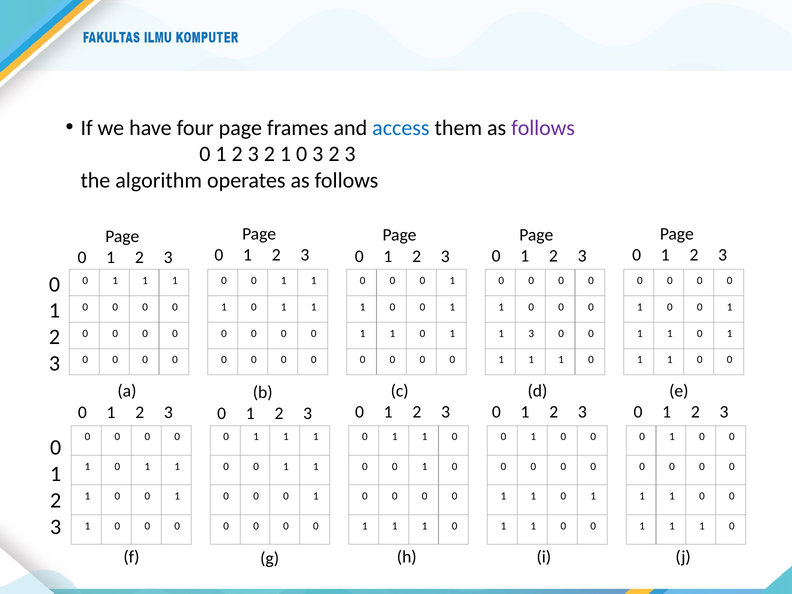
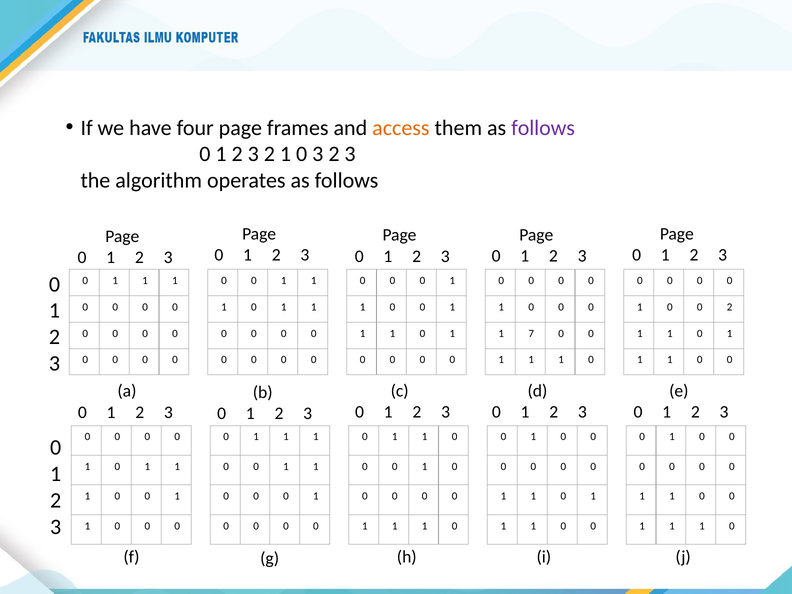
access colour: blue -> orange (401, 128)
1: 1 -> 2 (730, 307)
1 3: 3 -> 7 (531, 333)
